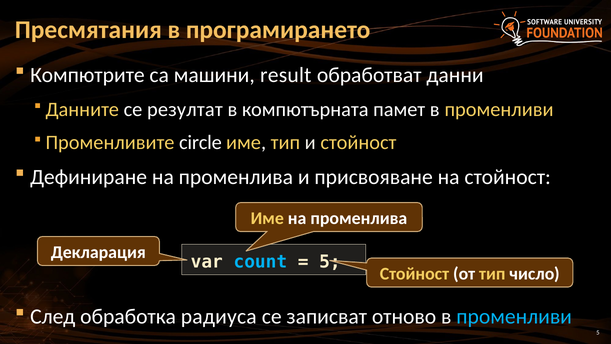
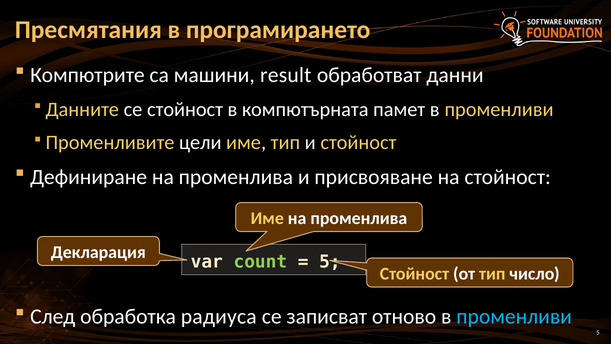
се резултат: резултат -> стойност (185, 109)
circle: circle -> цели (200, 143)
count colour: light blue -> light green (260, 262)
